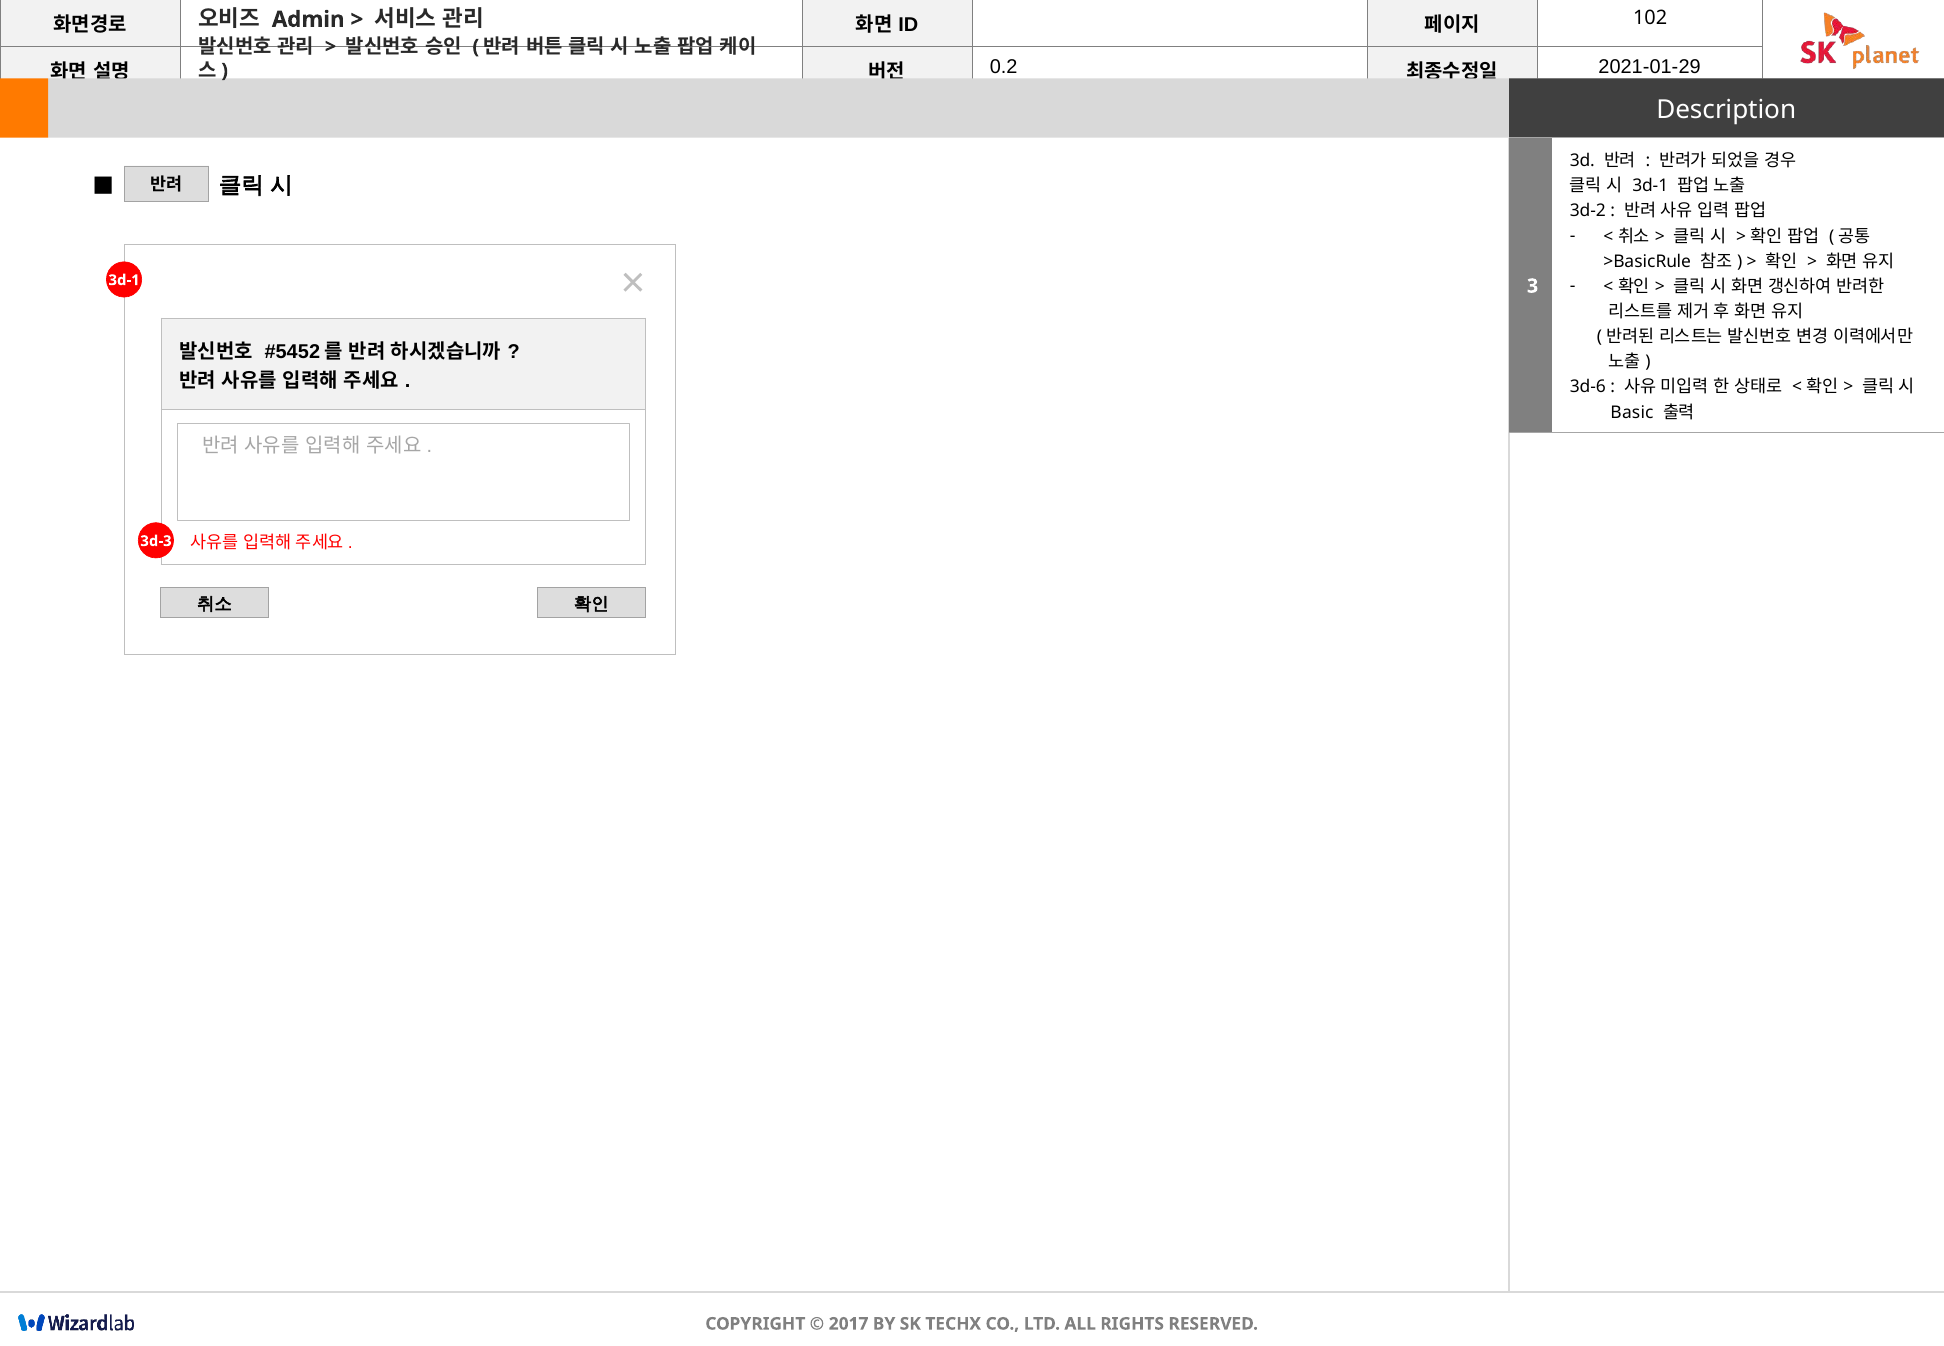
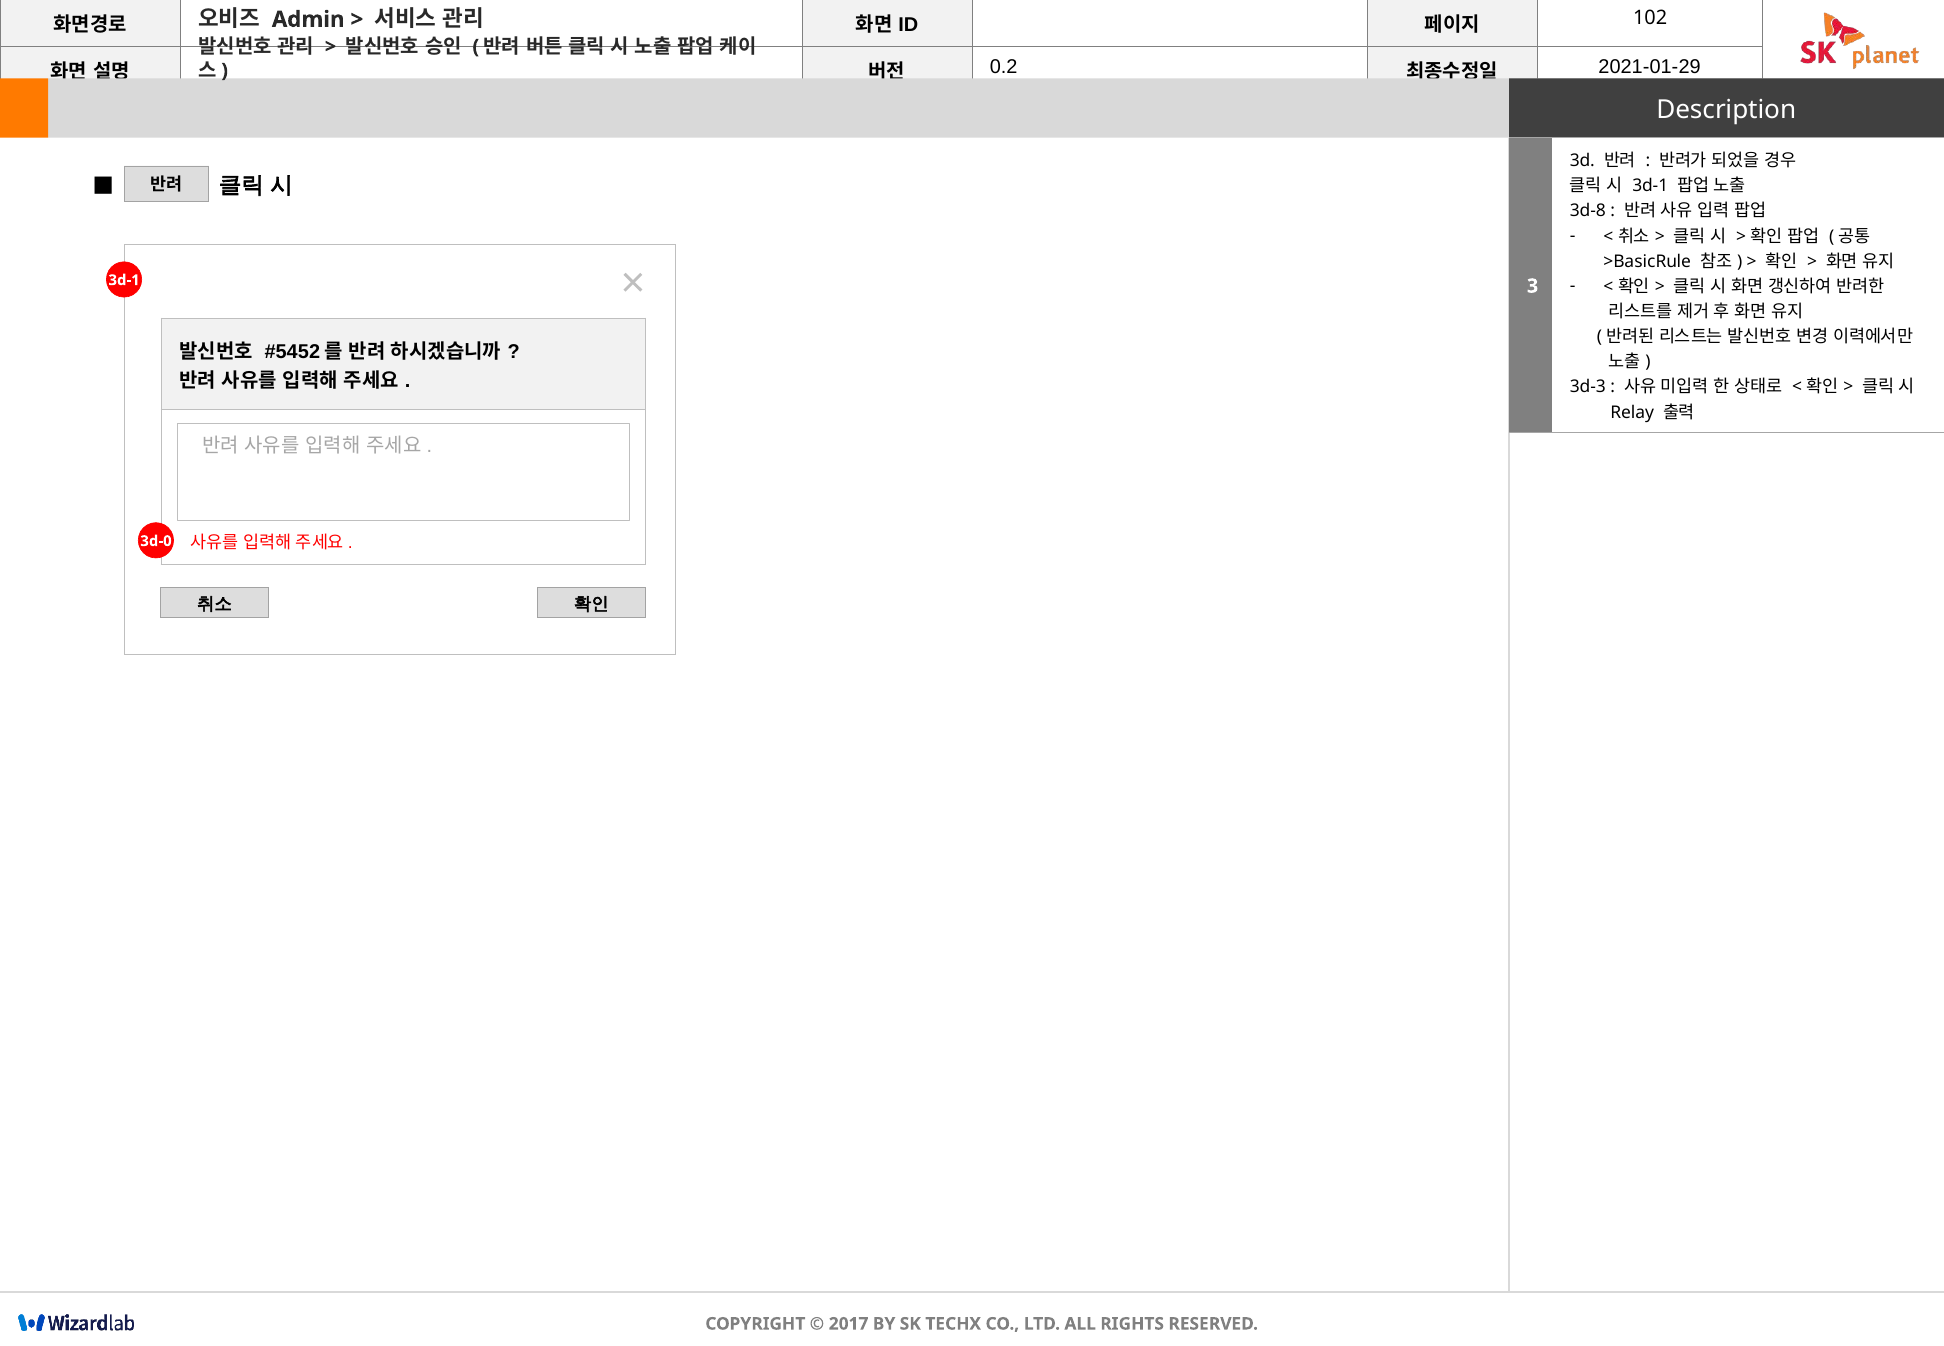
3d-2: 3d-2 -> 3d-8 (1588, 211)
3d-6: 3d-6 -> 3d-3 (1588, 387)
Basic: Basic -> Relay (1632, 412)
3d-3: 3d-3 -> 3d-0 (156, 541)
